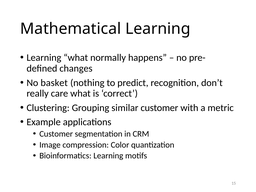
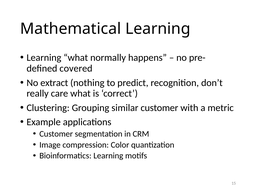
changes: changes -> covered (76, 68)
basket: basket -> extract (54, 83)
